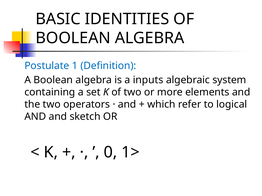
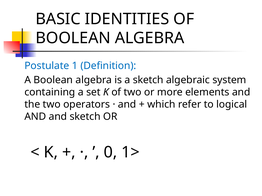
a inputs: inputs -> sketch (148, 80)
